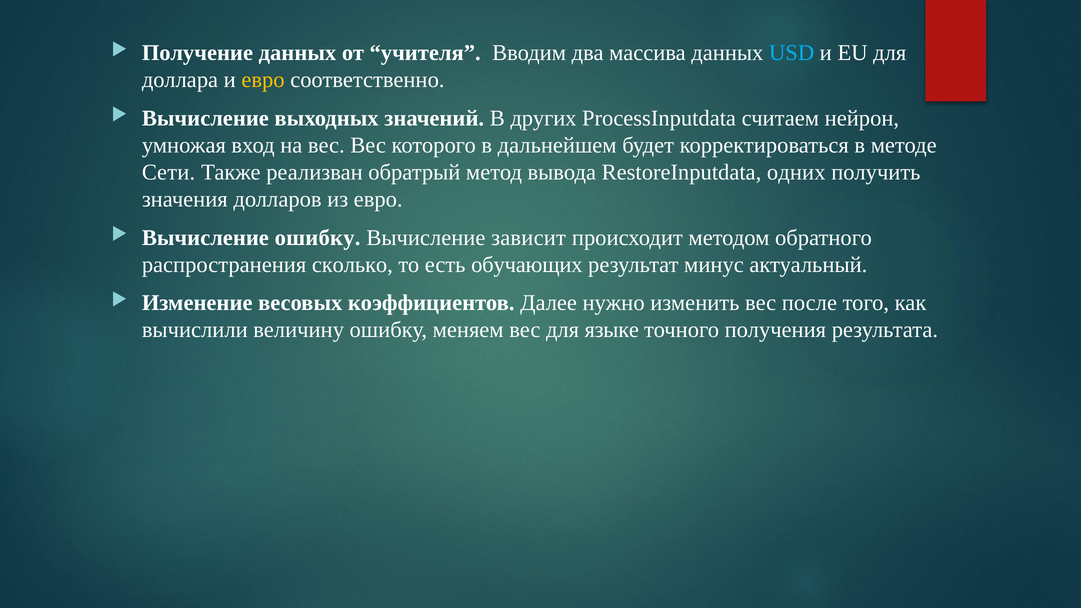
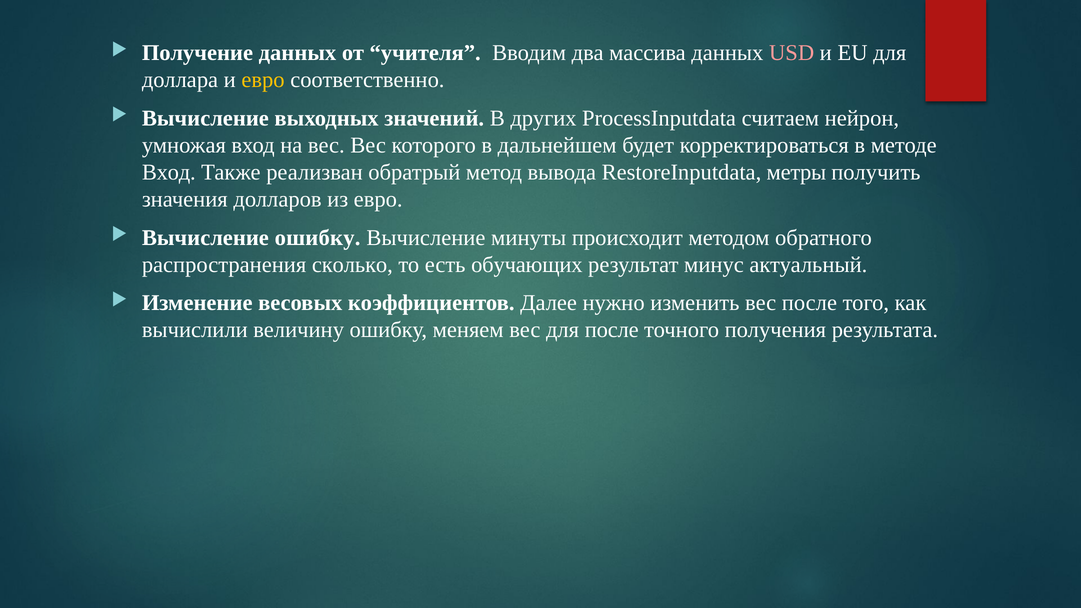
USD colour: light blue -> pink (792, 53)
Сети: Сети -> Вход (169, 172)
одних: одних -> метры (796, 172)
зависит: зависит -> минуты (529, 238)
для языке: языке -> после (612, 330)
